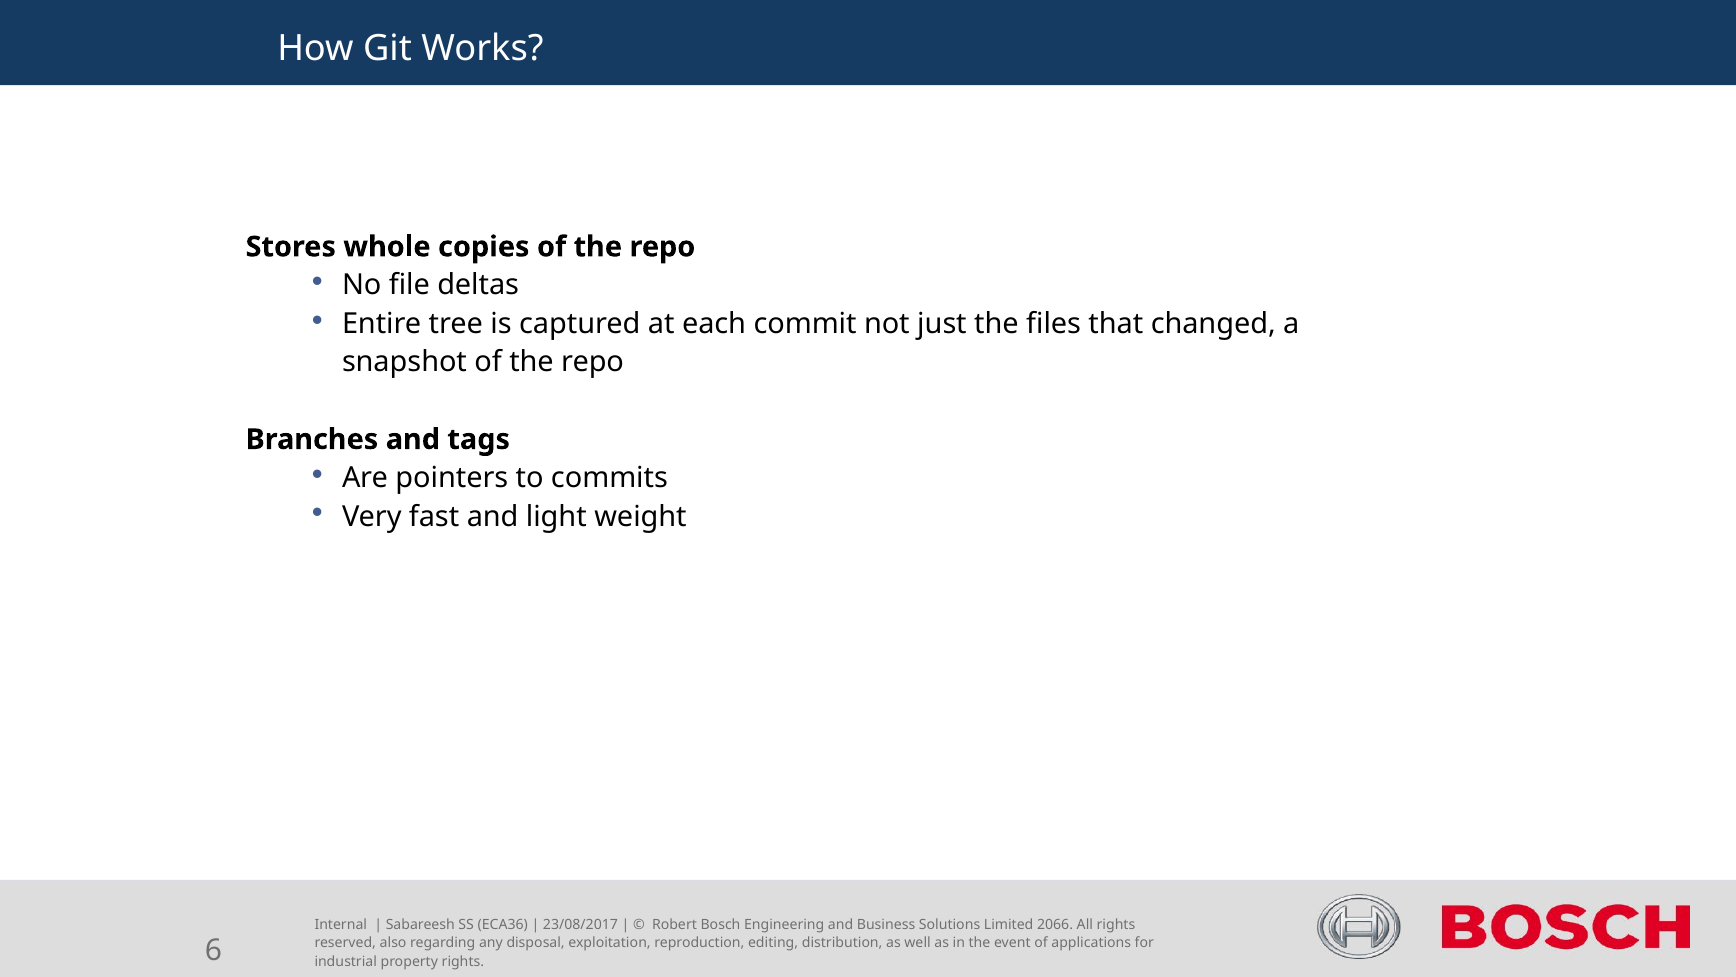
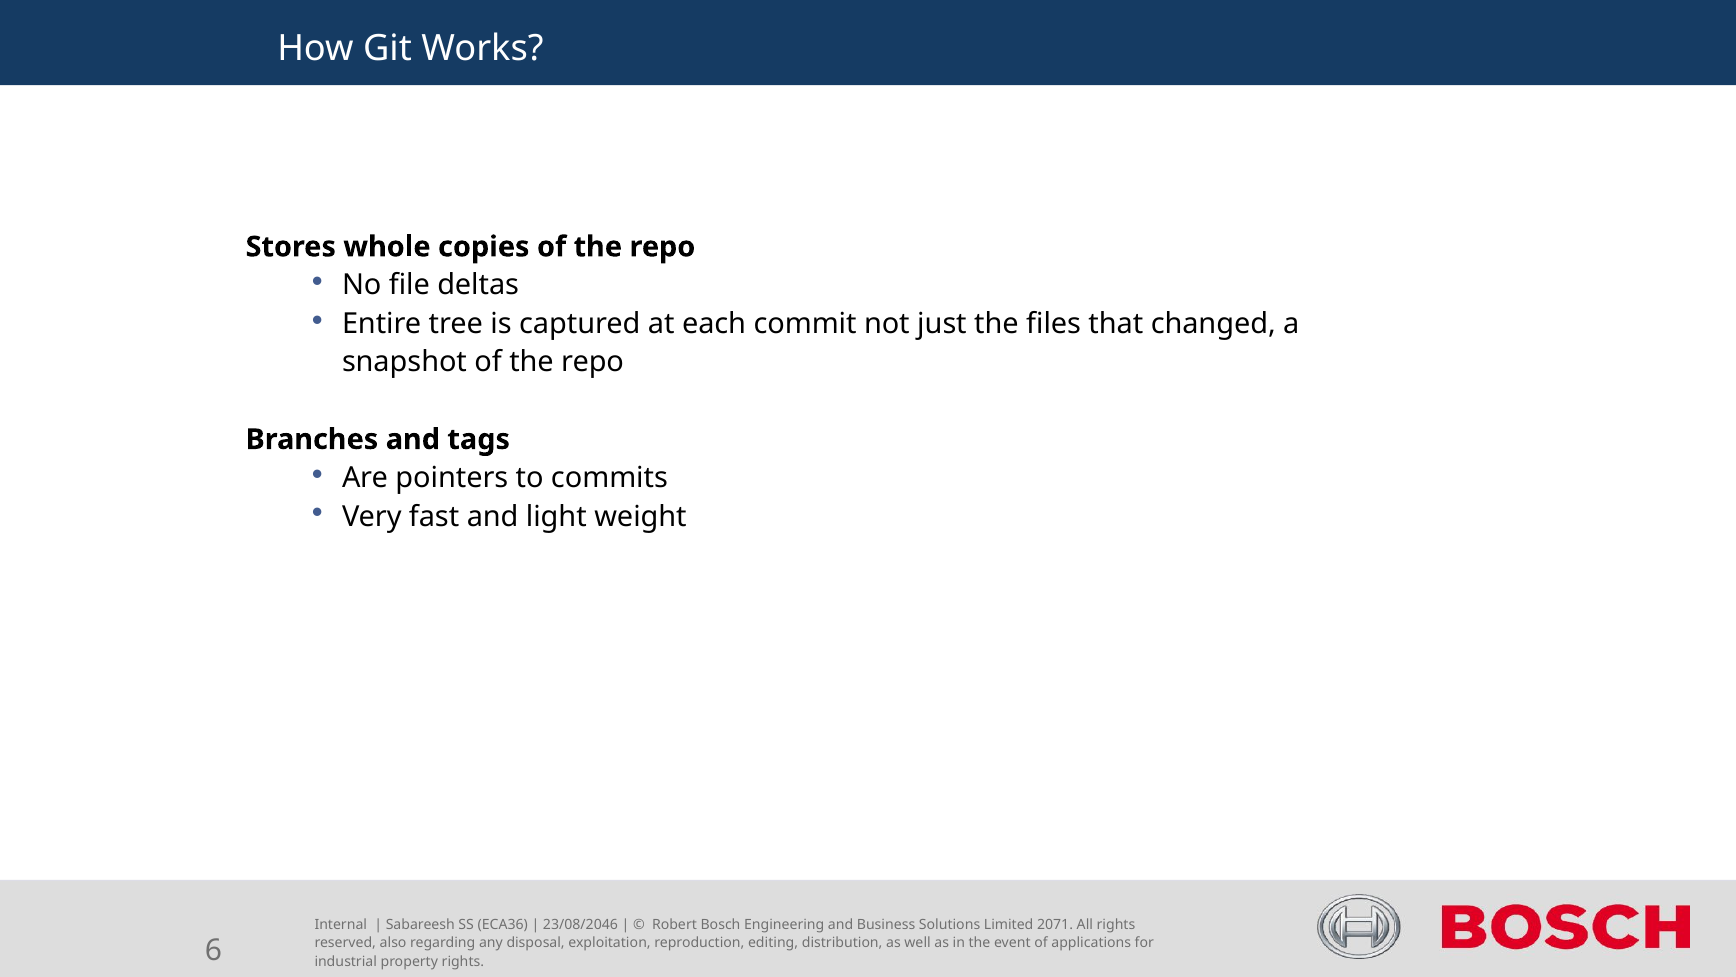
23/08/2017: 23/08/2017 -> 23/08/2046 (580, 925)
2066: 2066 -> 2071 (1055, 925)
